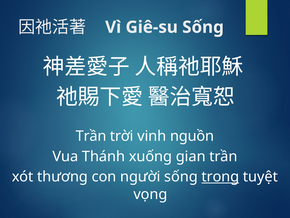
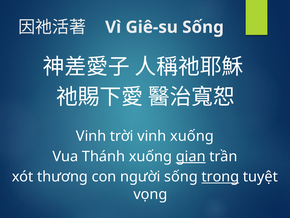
Trần: Trần -> Vinh (91, 136)
vinh nguồn: nguồn -> xuống (192, 136)
gian underline: none -> present (191, 156)
